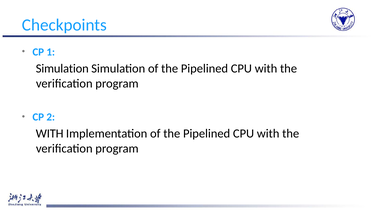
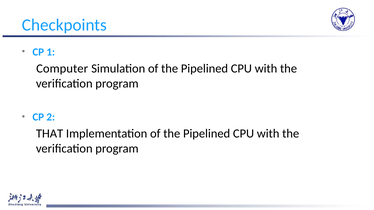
Simulation: Simulation -> Computer (62, 69)
WITH: WITH -> THAT (50, 134)
